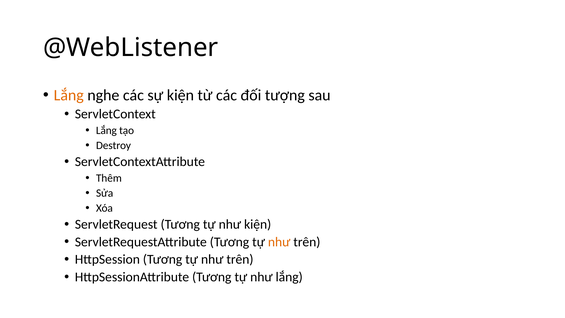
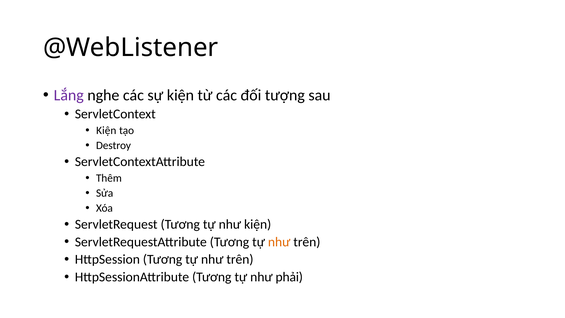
Lắng colour: orange -> purple (69, 95)
Lắng: Lắng -> Kiện (106, 130)
như lắng: lắng -> phải (289, 277)
